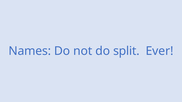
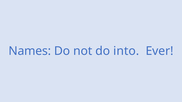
split: split -> into (126, 51)
